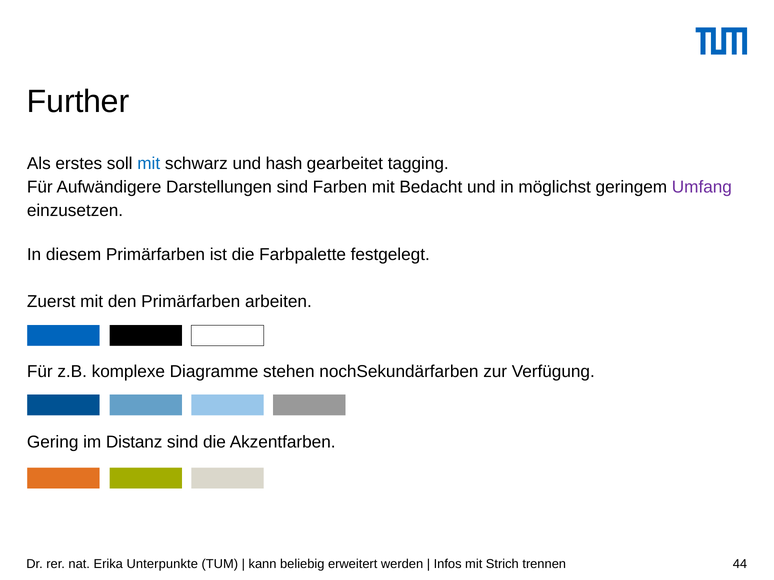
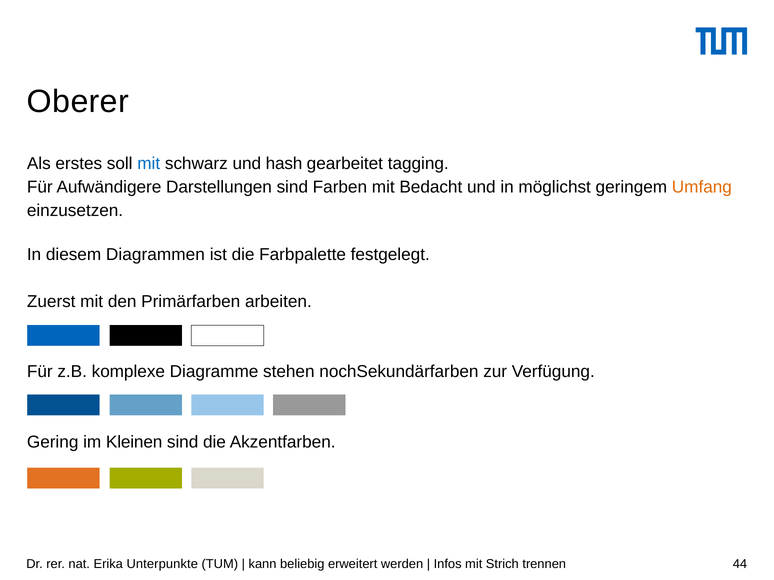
Further: Further -> Oberer (78, 101)
Umfang colour: purple -> orange (702, 187)
diesem Primärfarben: Primärfarben -> Diagrammen (155, 255)
Distanz: Distanz -> Kleinen (134, 443)
